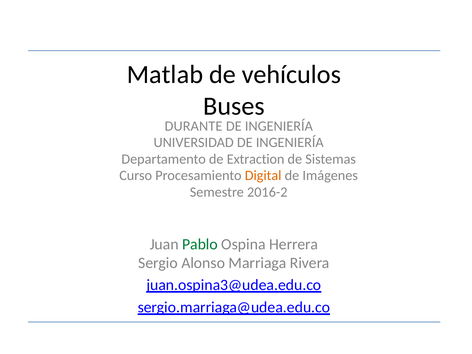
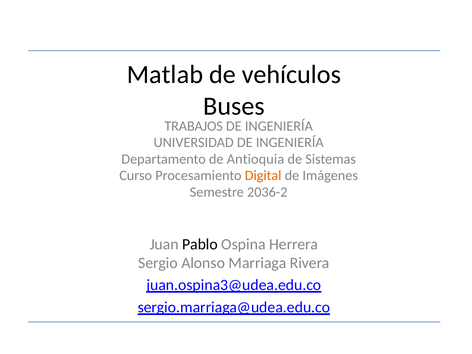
DURANTE: DURANTE -> TRABAJOS (194, 126)
Extraction: Extraction -> Antioquia (255, 159)
2016-2: 2016-2 -> 2036-2 (267, 192)
Pablo colour: green -> black (200, 244)
